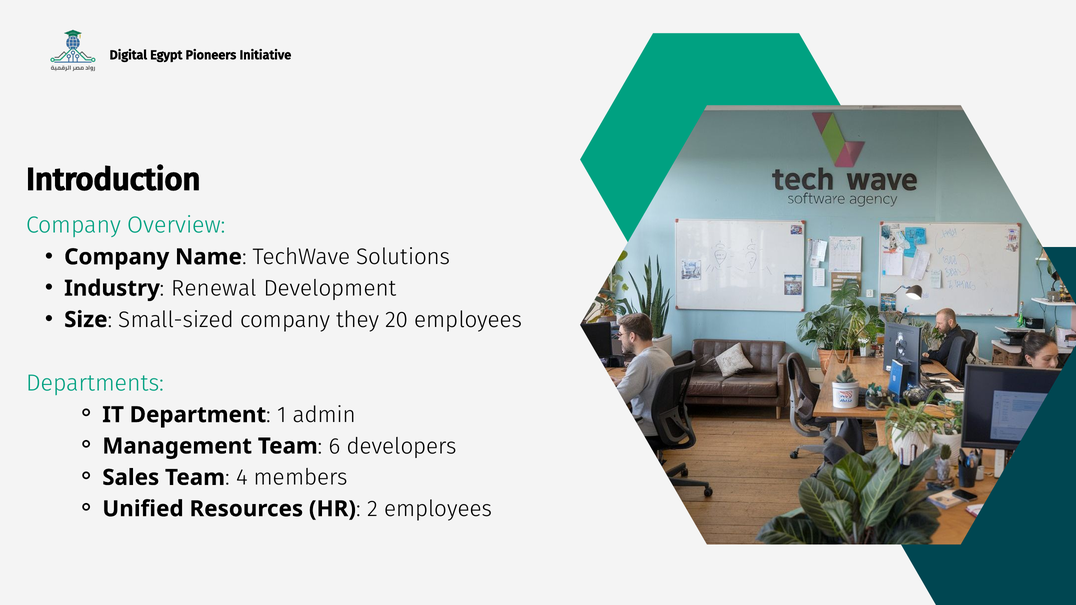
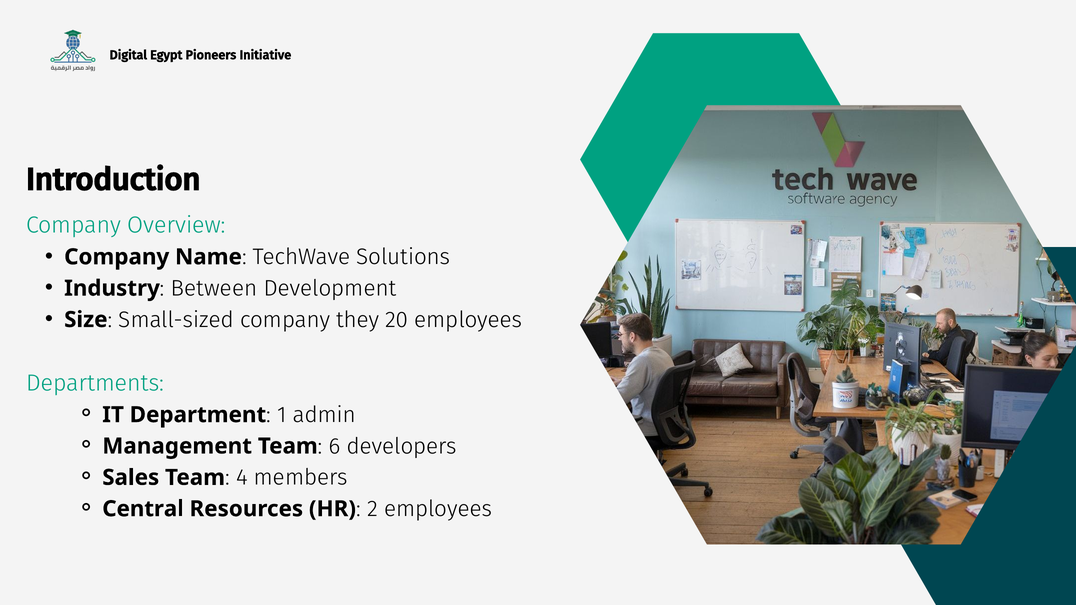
Renewal: Renewal -> Between (214, 288)
Unified: Unified -> Central (143, 509)
